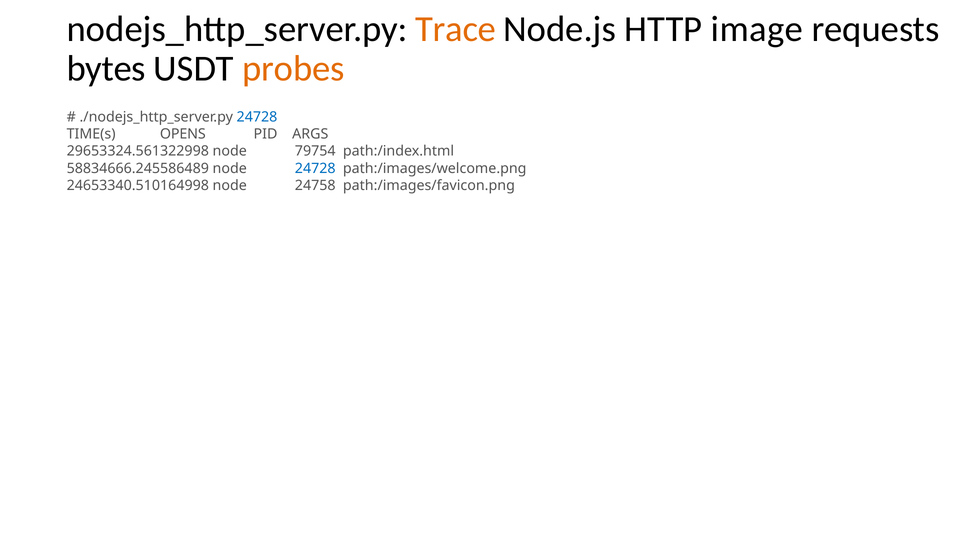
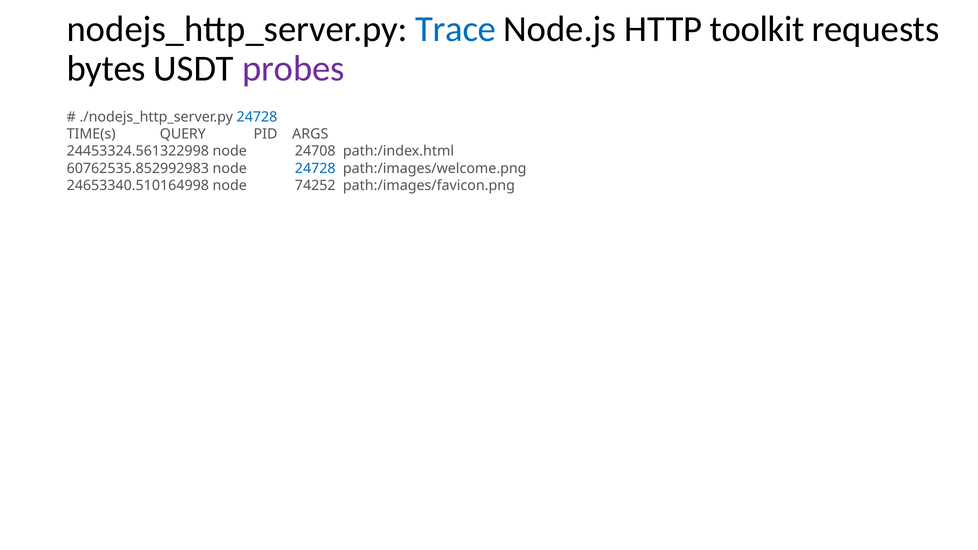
Trace colour: orange -> blue (456, 29)
image: image -> toolkit (757, 29)
probes colour: orange -> purple (293, 69)
OPENS: OPENS -> QUERY (183, 134)
29653324.561322998: 29653324.561322998 -> 24453324.561322998 (138, 151)
79754: 79754 -> 24708 (315, 151)
58834666.245586489: 58834666.245586489 -> 60762535.852992983 (138, 168)
24758: 24758 -> 74252 (315, 186)
